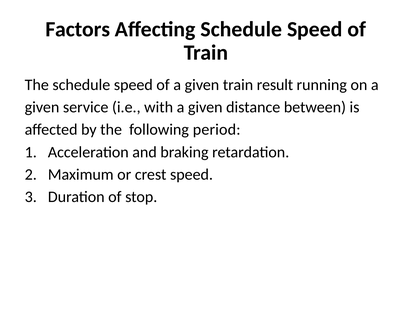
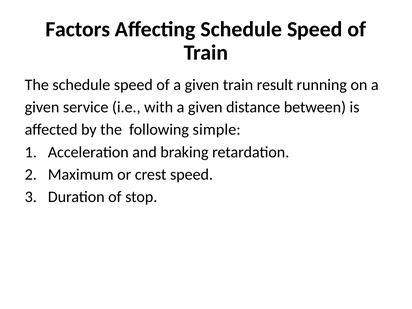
period: period -> simple (217, 130)
